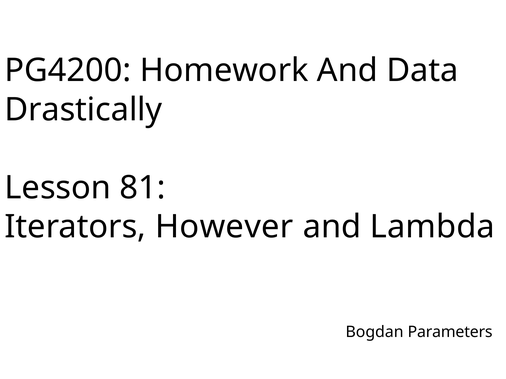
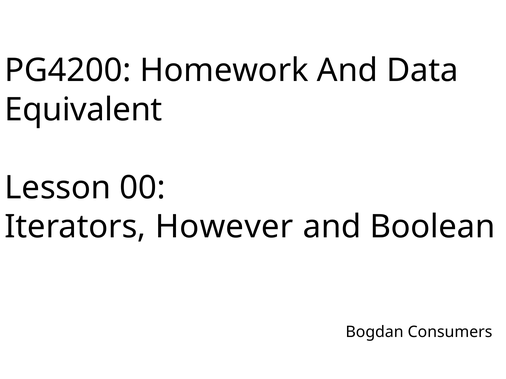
Drastically: Drastically -> Equivalent (83, 110)
81: 81 -> 00 (143, 188)
Lambda: Lambda -> Boolean (432, 227)
Parameters: Parameters -> Consumers (450, 332)
